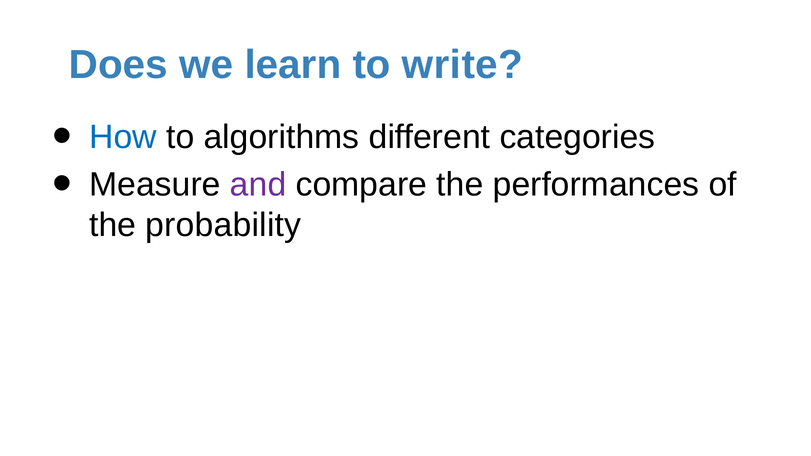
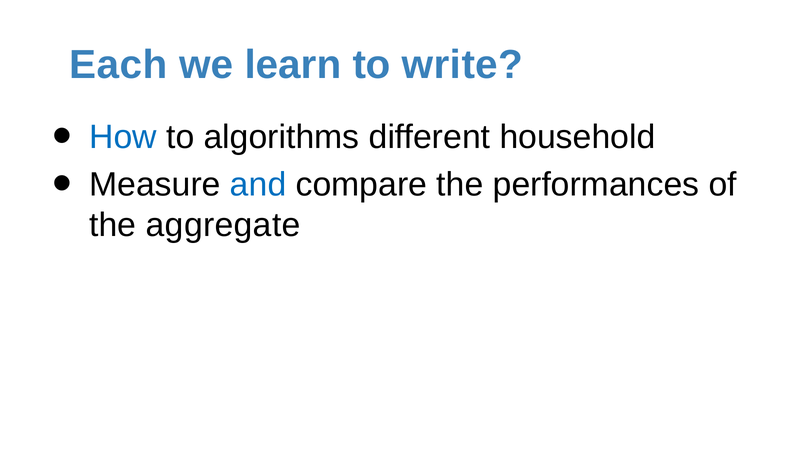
Does: Does -> Each (118, 65)
categories: categories -> household (577, 137)
and colour: purple -> blue (258, 185)
probability: probability -> aggregate (223, 225)
